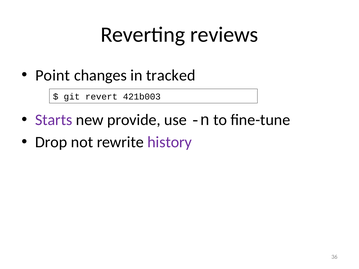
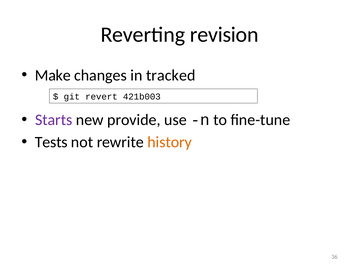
reviews: reviews -> revision (224, 35)
Point: Point -> Make (53, 75)
Drop: Drop -> Tests (51, 142)
history colour: purple -> orange (170, 142)
